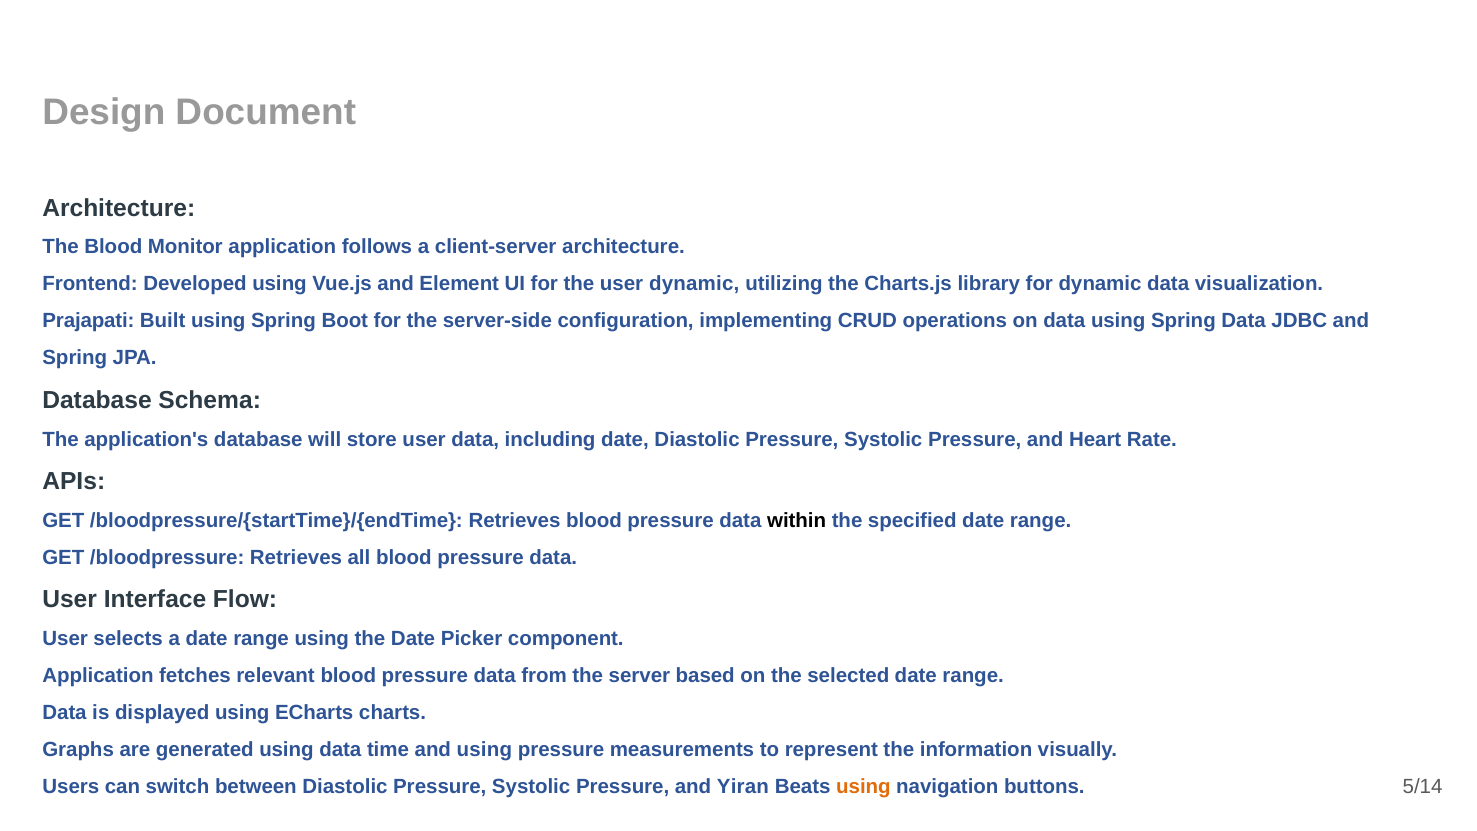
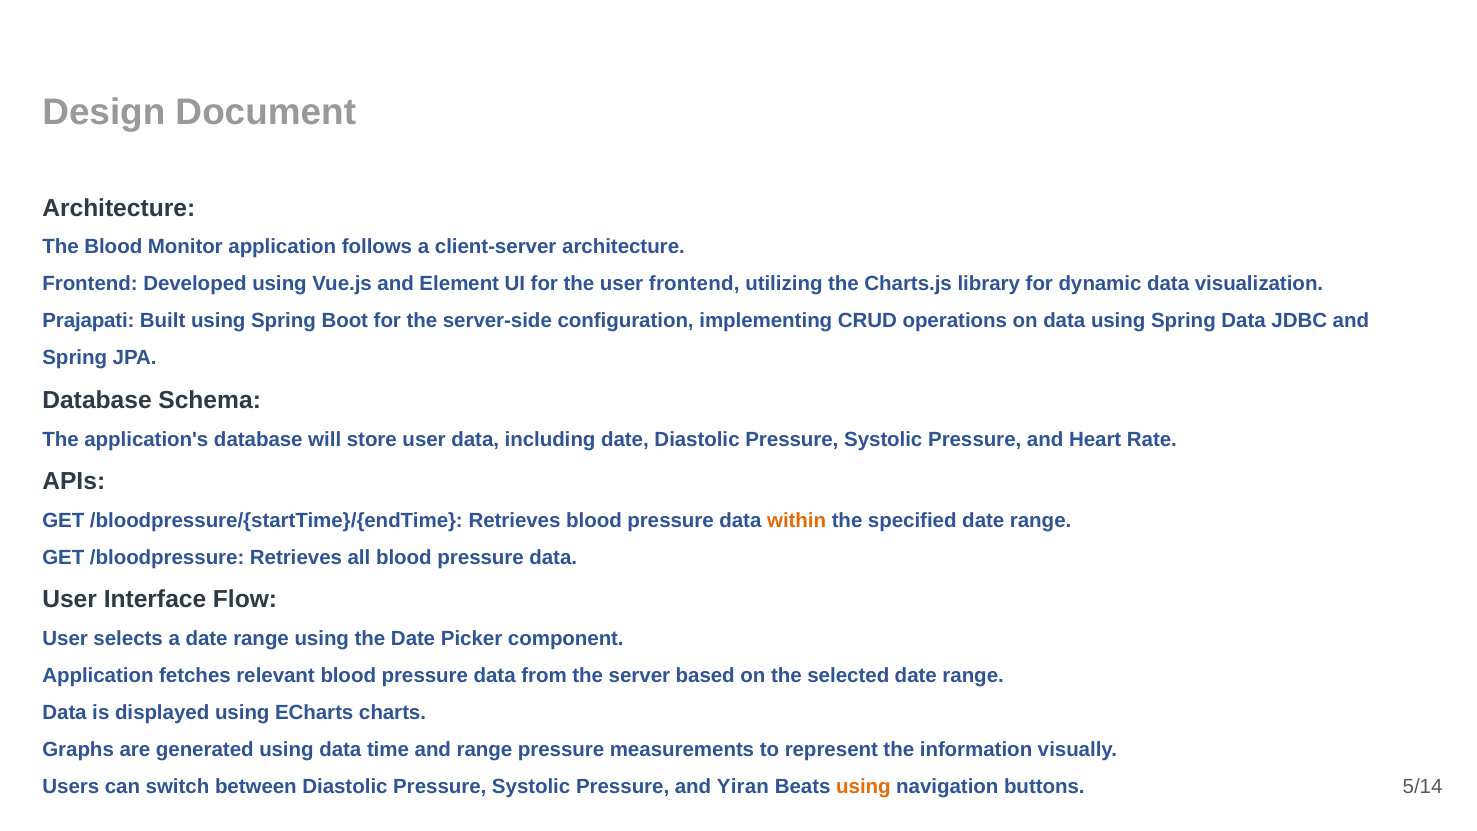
user dynamic: dynamic -> frontend (694, 284)
within colour: black -> orange (797, 521)
and using: using -> range (484, 750)
